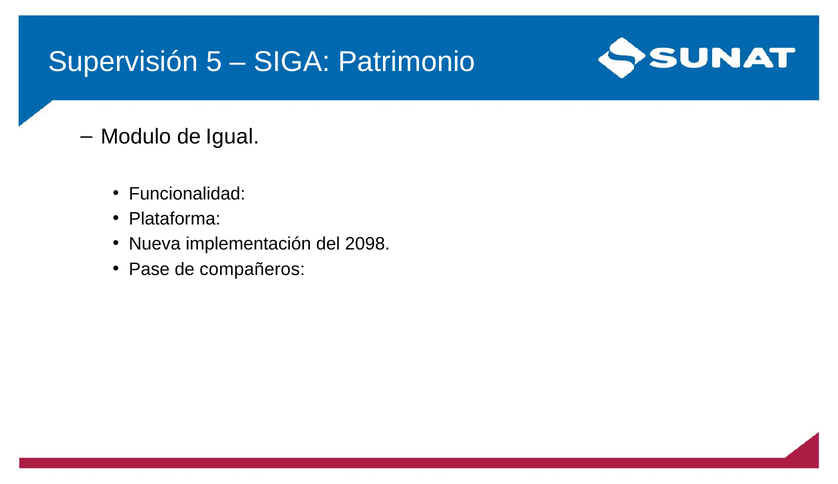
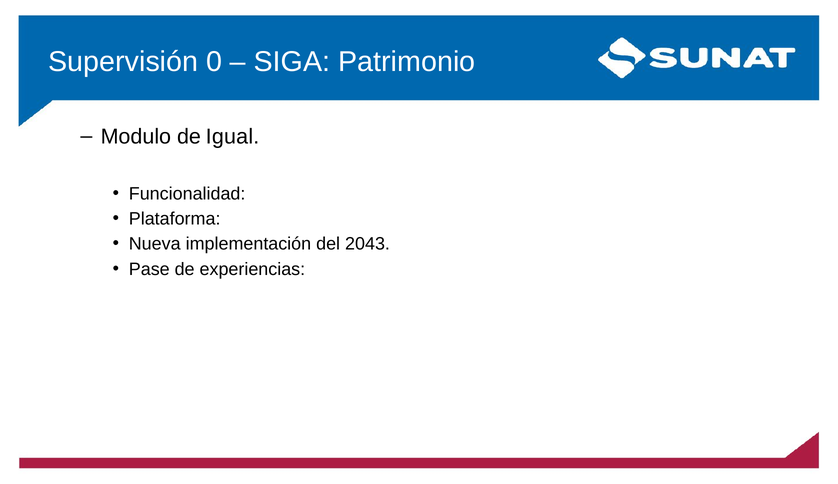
5: 5 -> 0 (214, 62)
2098: 2098 -> 2043 (368, 244)
compañeros: compañeros -> experiencias (252, 269)
